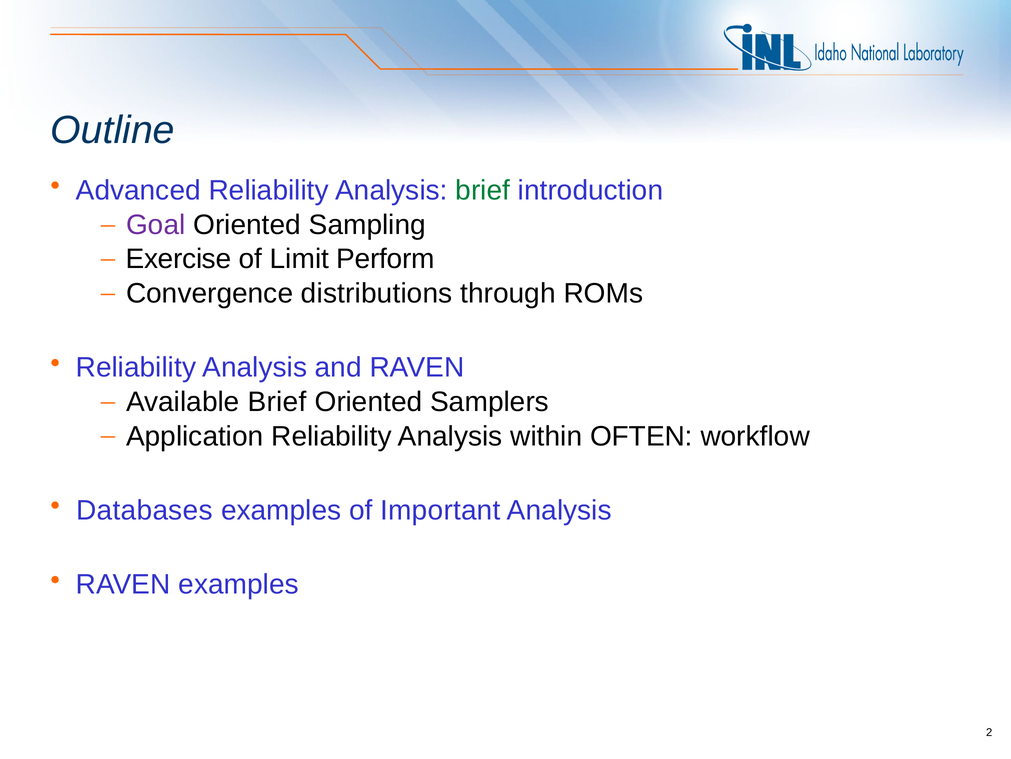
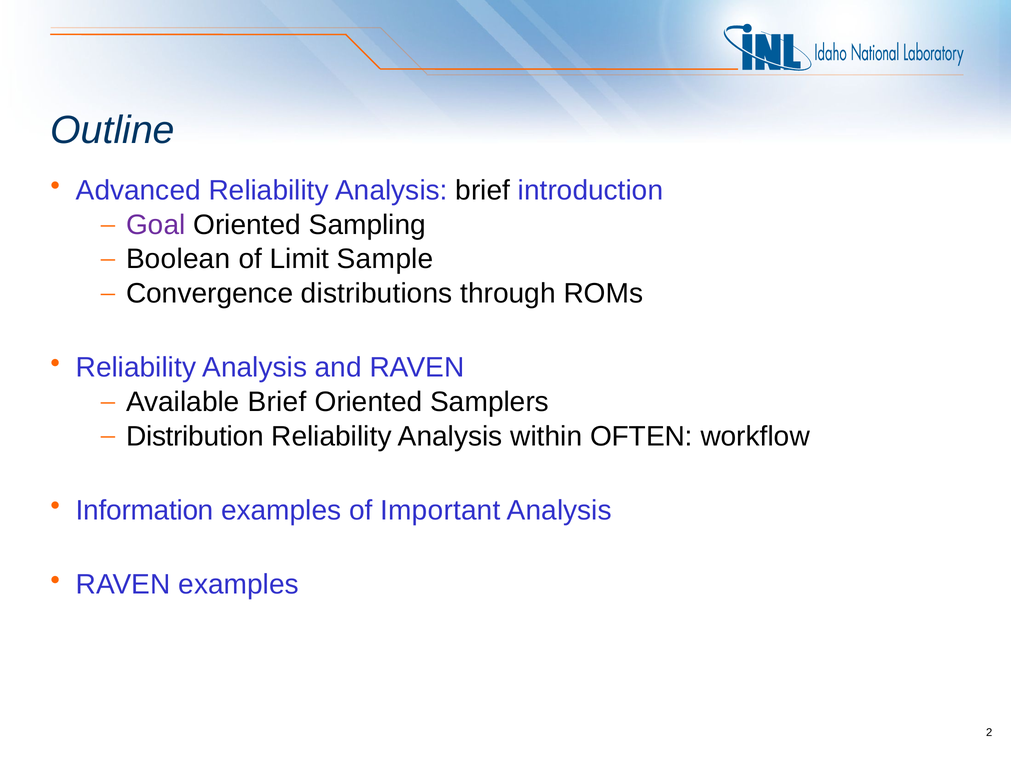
brief colour: green -> black (483, 190)
Exercise: Exercise -> Boolean (178, 259)
Perform: Perform -> Sample (385, 259)
Application: Application -> Distribution (195, 436)
Databases: Databases -> Information (145, 510)
